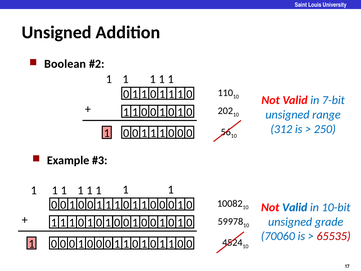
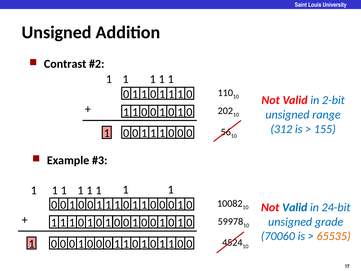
Boolean: Boolean -> Contrast (65, 64)
7-bit: 7-bit -> 2-bit (333, 100)
250: 250 -> 155 (325, 129)
10-bit: 10-bit -> 24-bit (336, 207)
65535 colour: red -> orange (334, 236)
